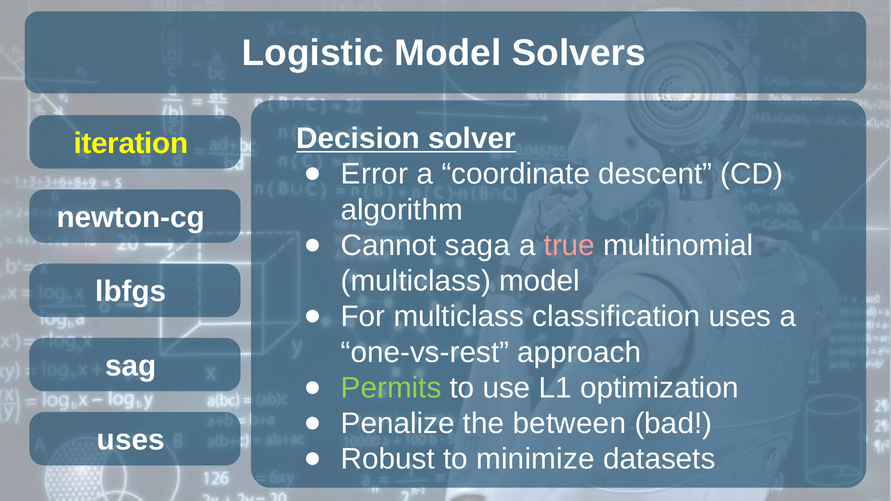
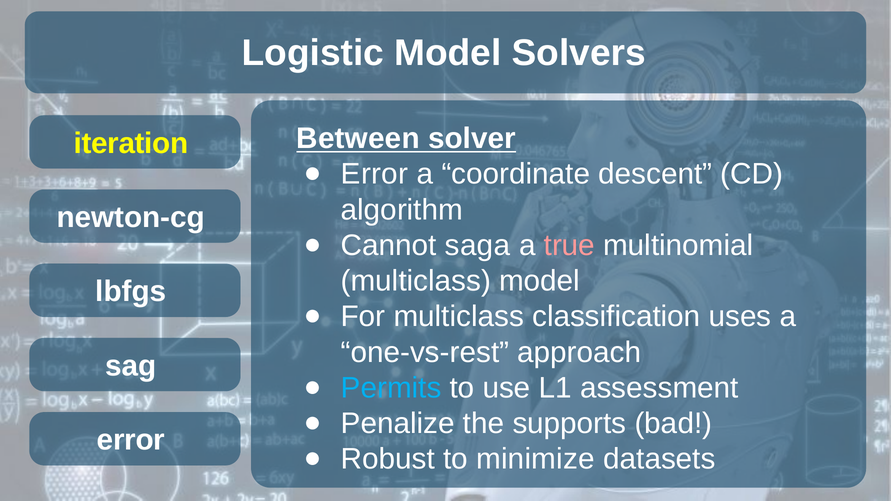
Decision: Decision -> Between (358, 139)
Permits colour: light green -> light blue (391, 388)
optimization: optimization -> assessment (659, 388)
between: between -> supports (569, 424)
uses: uses -> error (131, 440)
